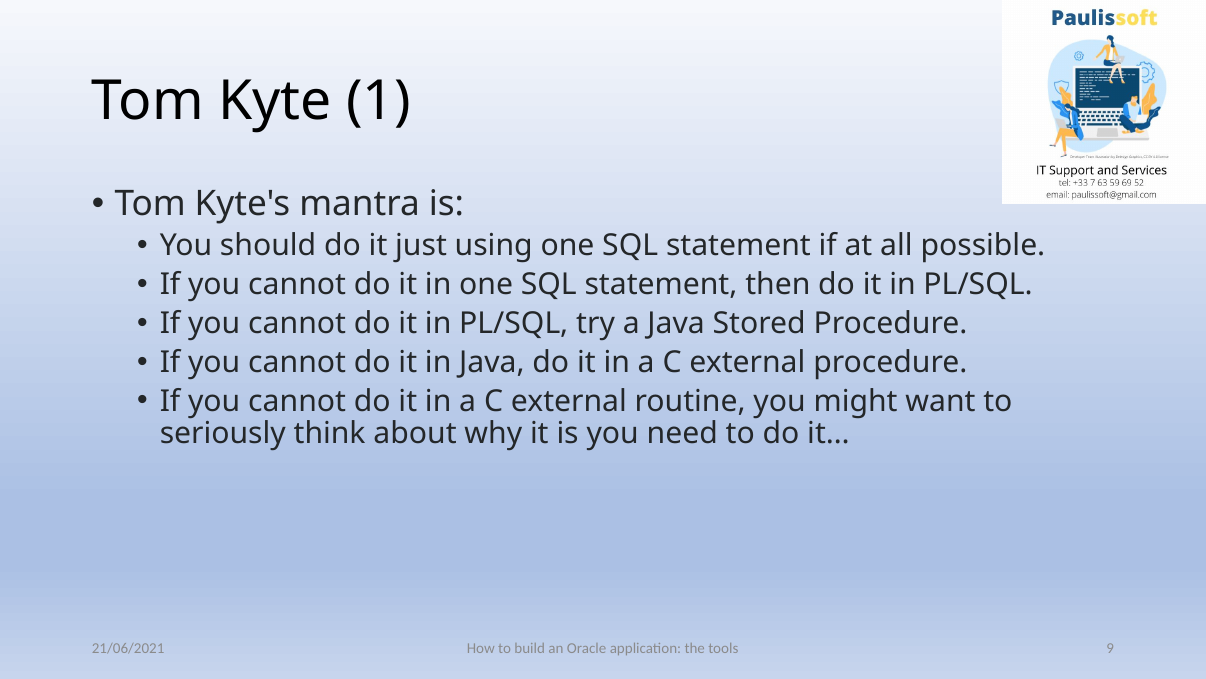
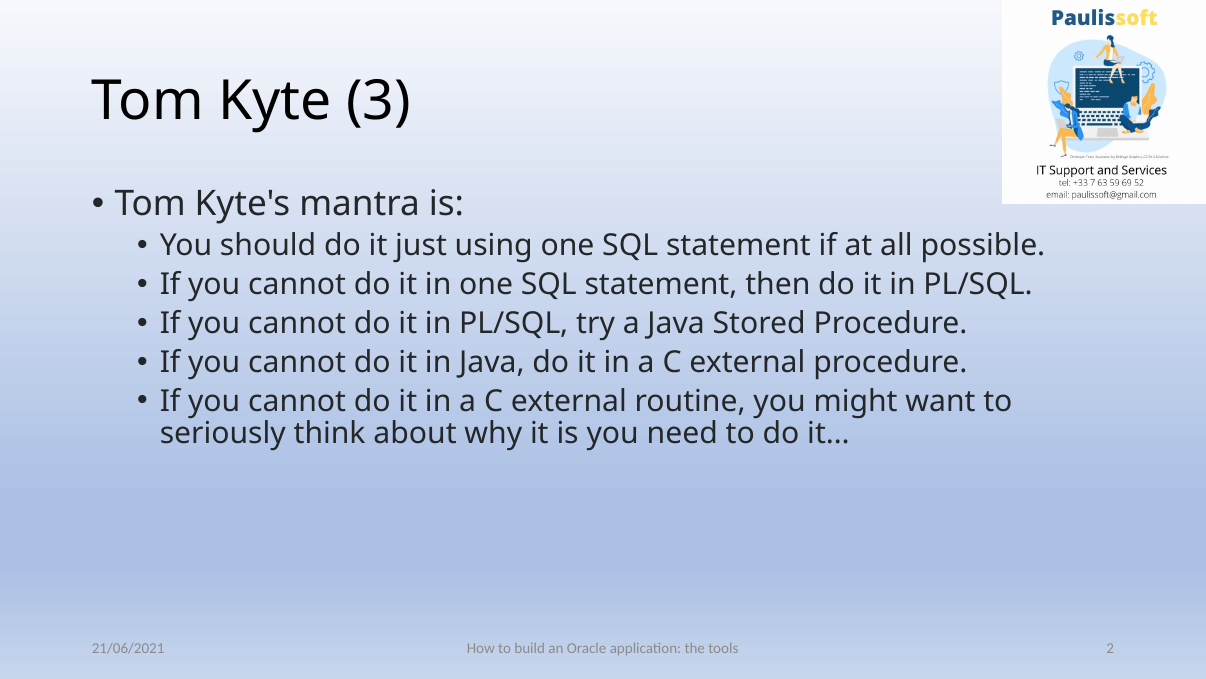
1: 1 -> 3 (379, 101)
9: 9 -> 2 (1110, 648)
